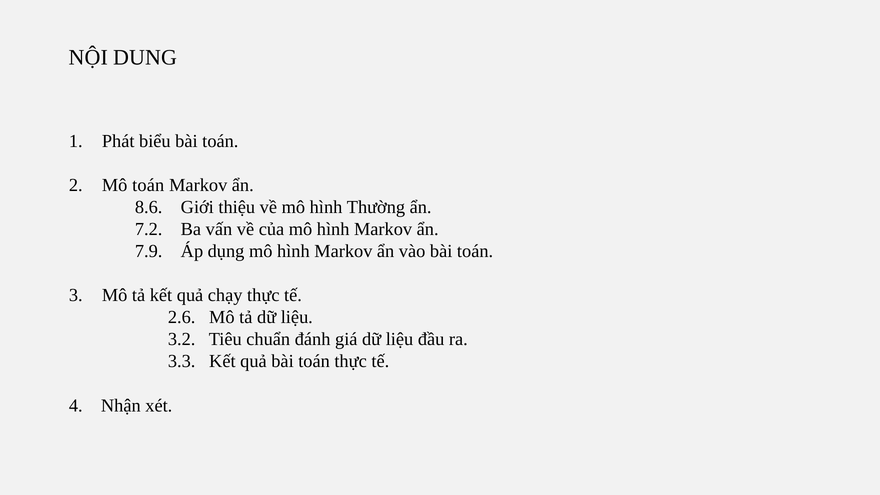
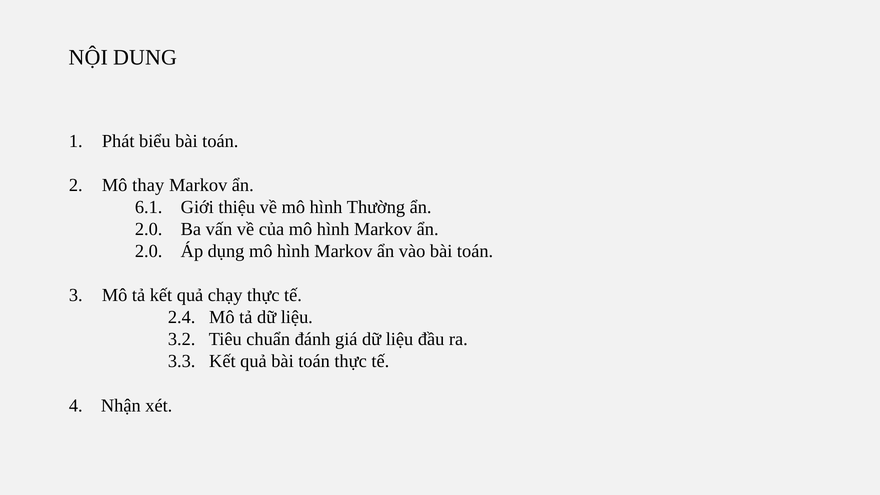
Mô toán: toán -> thay (148, 185)
8.6: 8.6 -> 6.1 (149, 207)
7.2: 7.2 -> 2.0 (149, 229)
7.9: 7.9 -> 2.0 (149, 251)
2.6: 2.6 -> 2.4 (182, 317)
